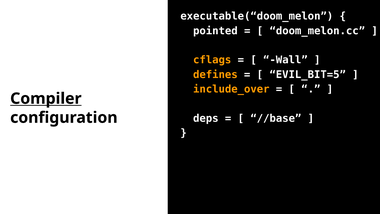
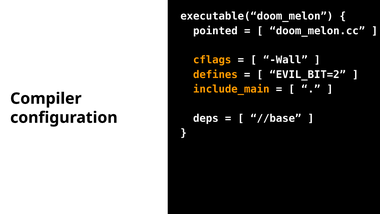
EVIL_BIT=5: EVIL_BIT=5 -> EVIL_BIT=2 (308, 74)
include_over: include_over -> include_main (231, 89)
Compiler underline: present -> none (46, 98)
